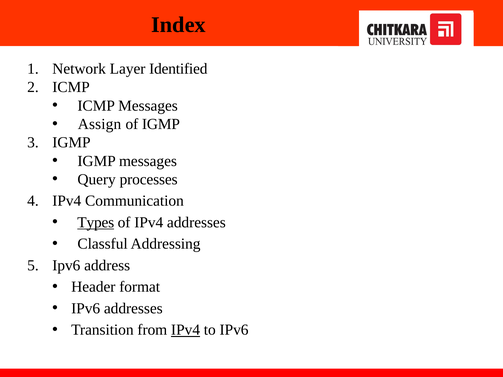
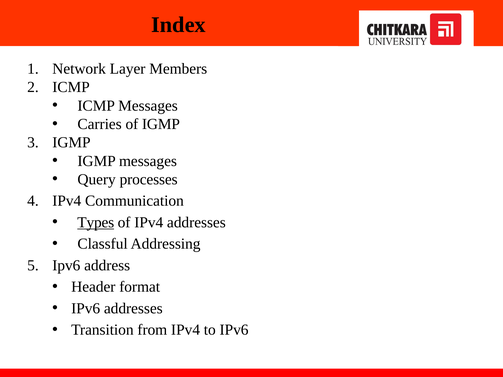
Identified: Identified -> Members (178, 69)
Assign: Assign -> Carries (100, 124)
IPv4 underline: present -> none (186, 330)
